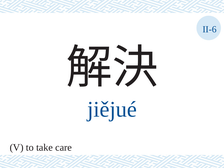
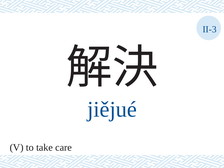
II-6: II-6 -> II-3 (210, 29)
